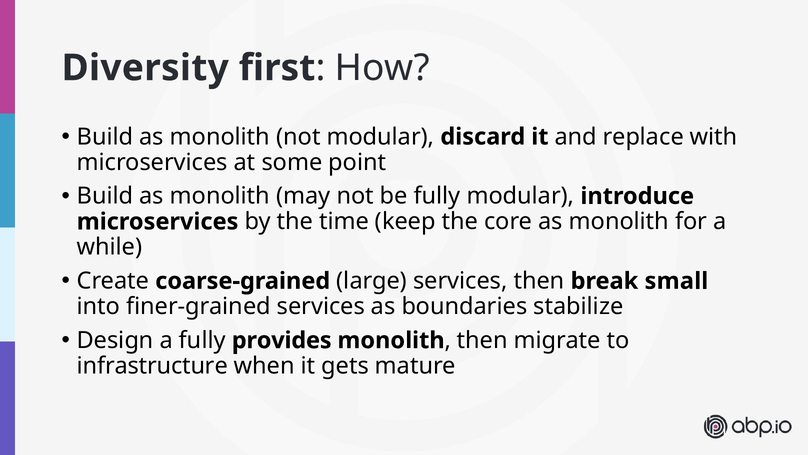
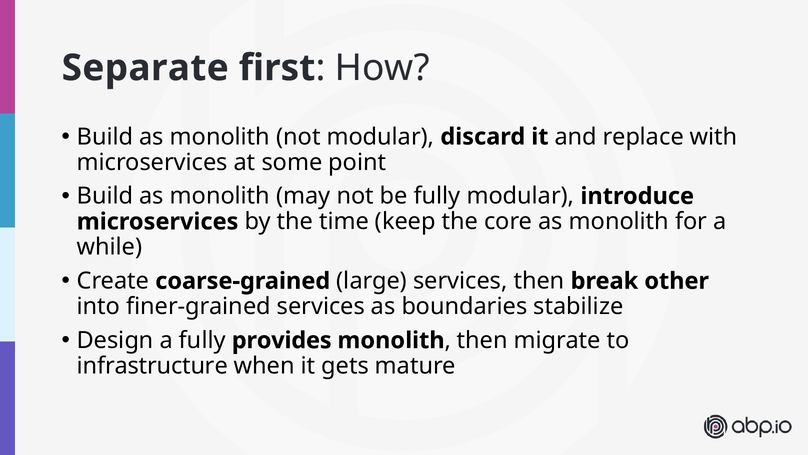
Diversity: Diversity -> Separate (145, 68)
small: small -> other (677, 281)
